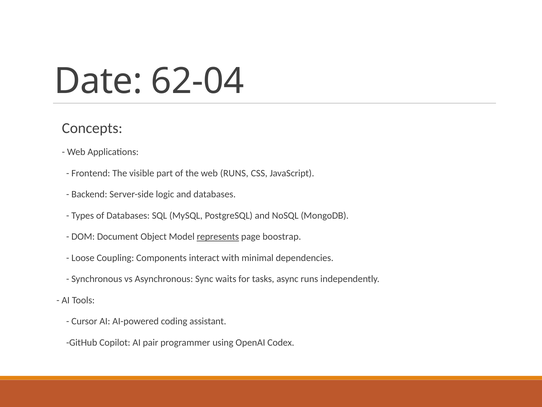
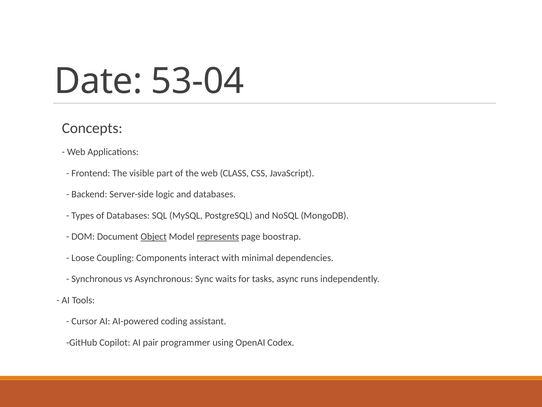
62-04: 62-04 -> 53-04 (198, 81)
web RUNS: RUNS -> CLASS (234, 173)
Object underline: none -> present (154, 236)
